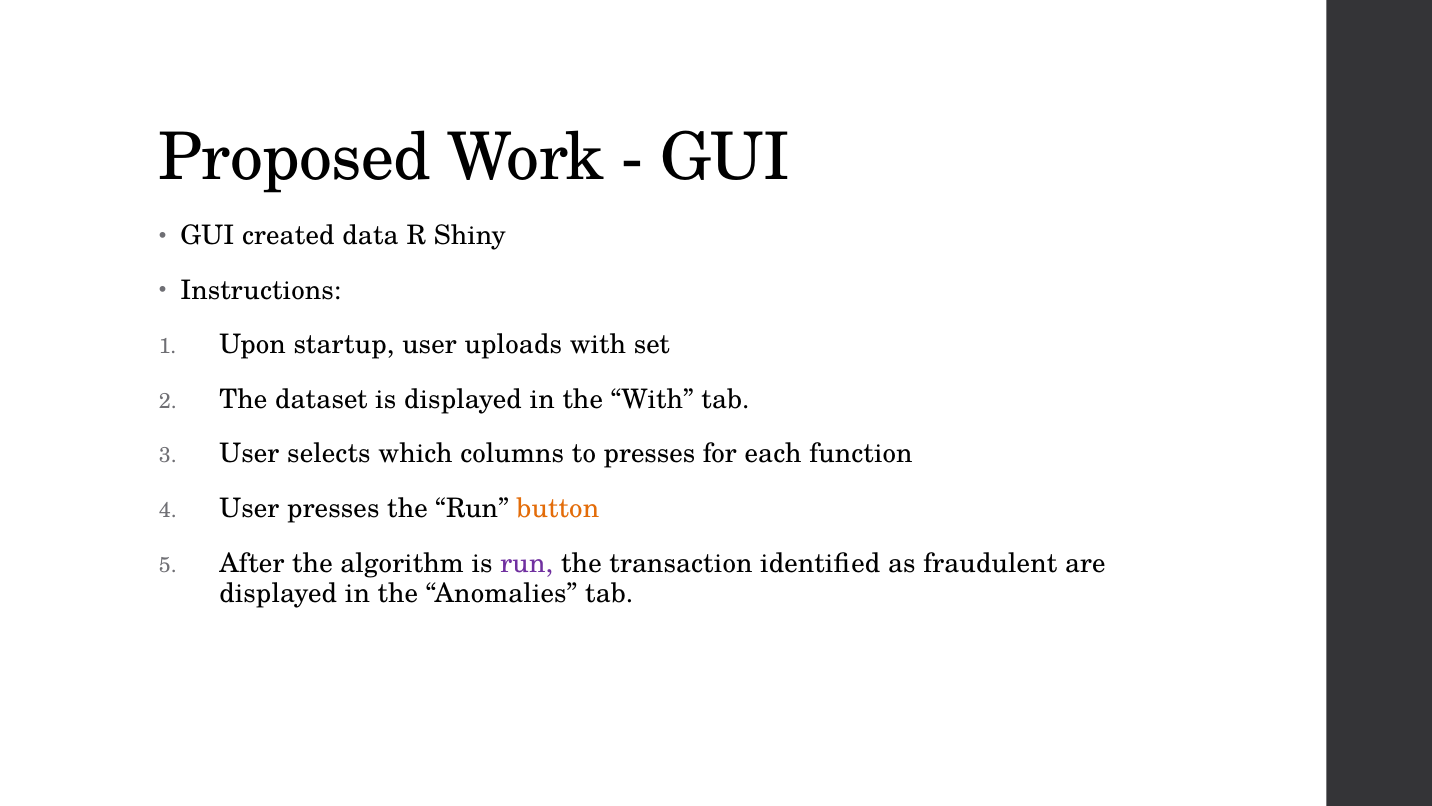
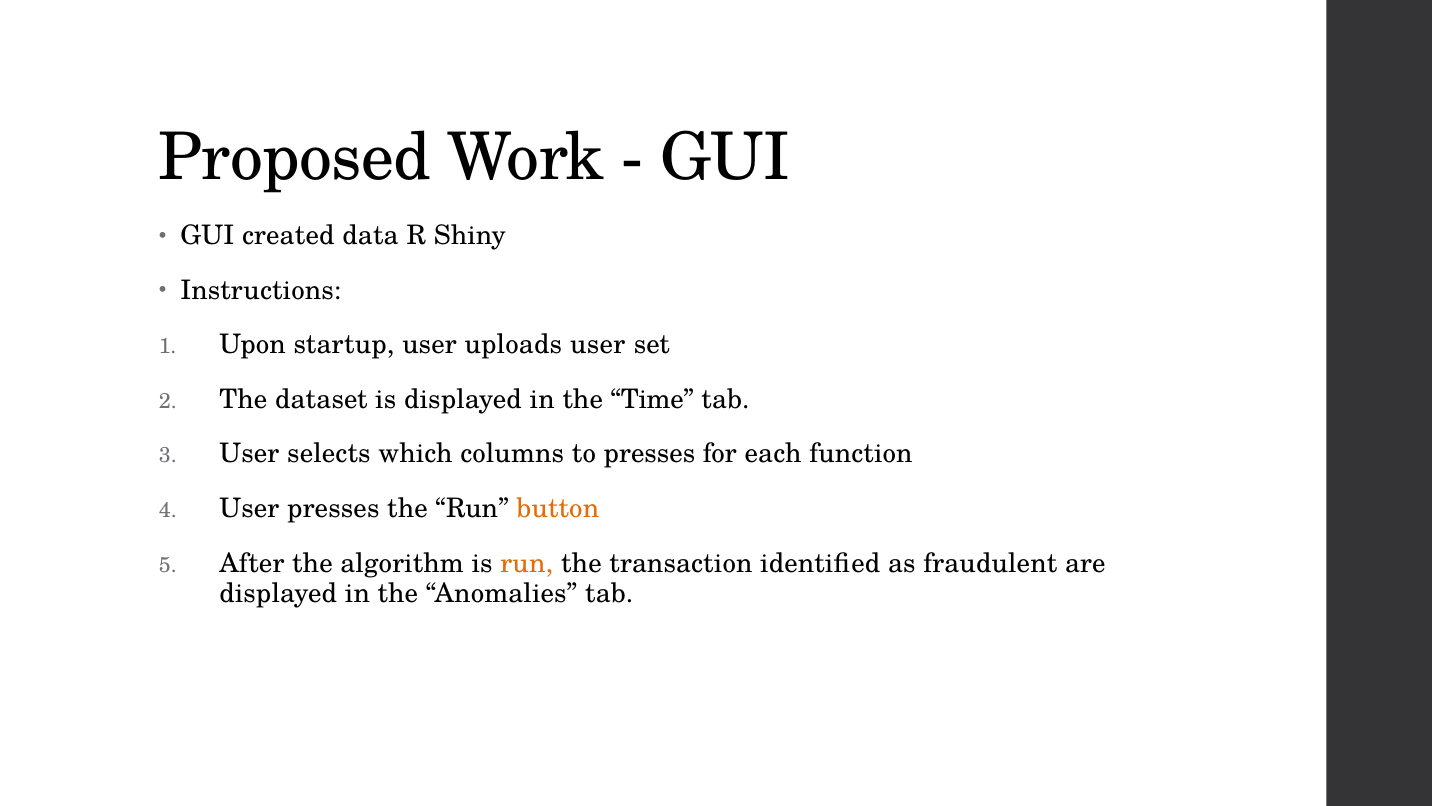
uploads with: with -> user (598, 345)
the With: With -> Time (652, 399)
run colour: purple -> orange (527, 563)
